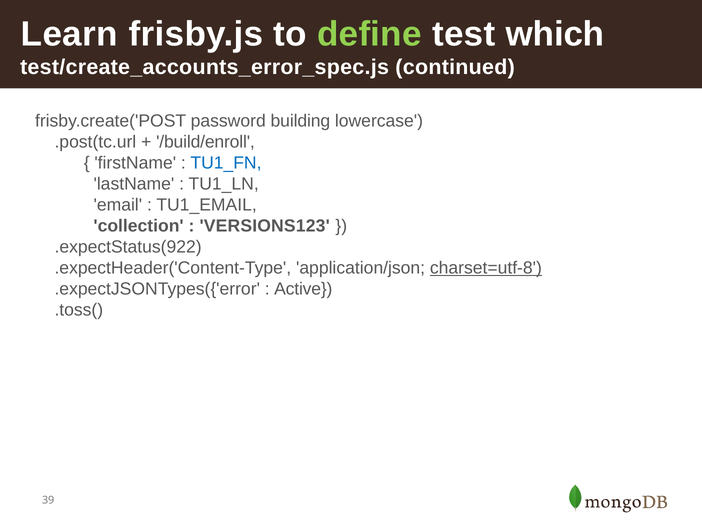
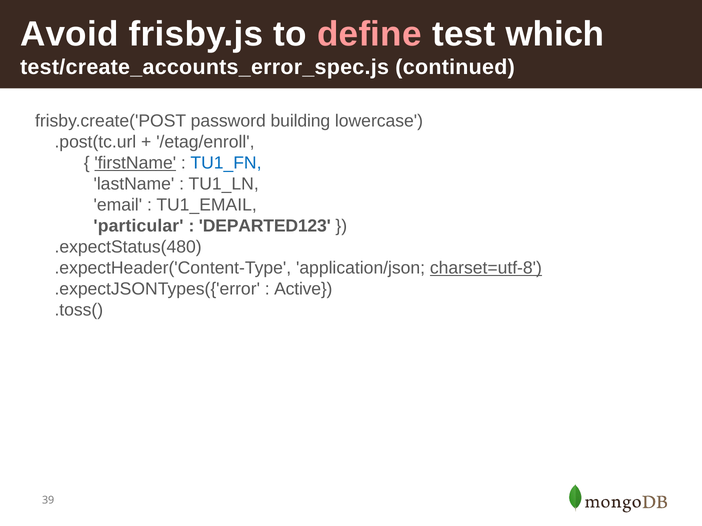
Learn: Learn -> Avoid (69, 34)
define colour: light green -> pink (369, 34)
/build/enroll: /build/enroll -> /etag/enroll (205, 142)
firstName underline: none -> present (135, 163)
collection: collection -> particular (138, 226)
VERSIONS123: VERSIONS123 -> DEPARTED123 (265, 226)
.expectStatus(922: .expectStatus(922 -> .expectStatus(480 (128, 247)
